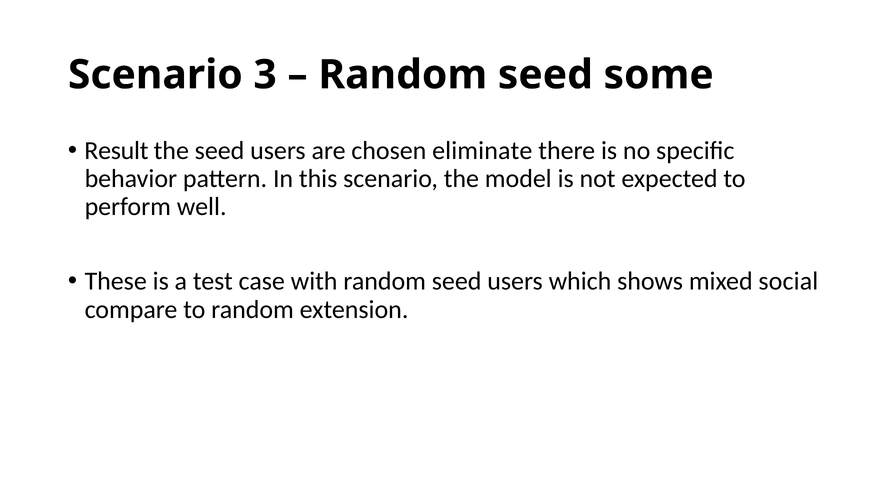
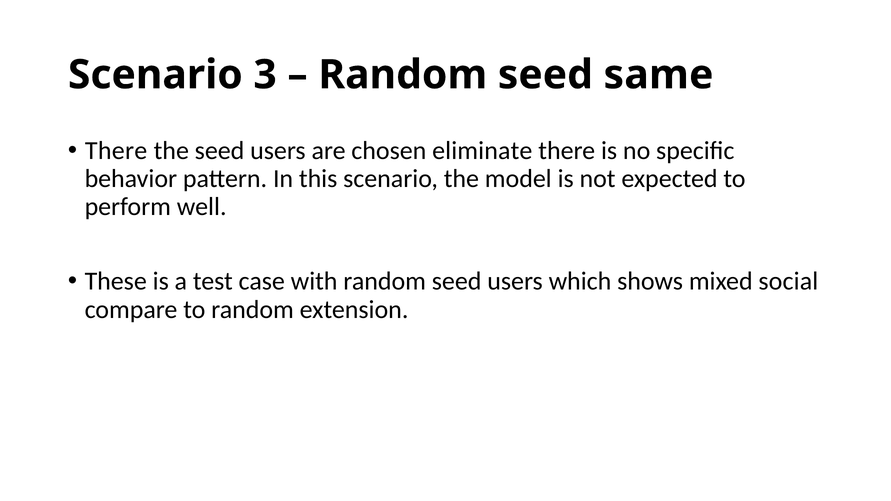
some: some -> same (659, 75)
Result: Result -> There (116, 151)
